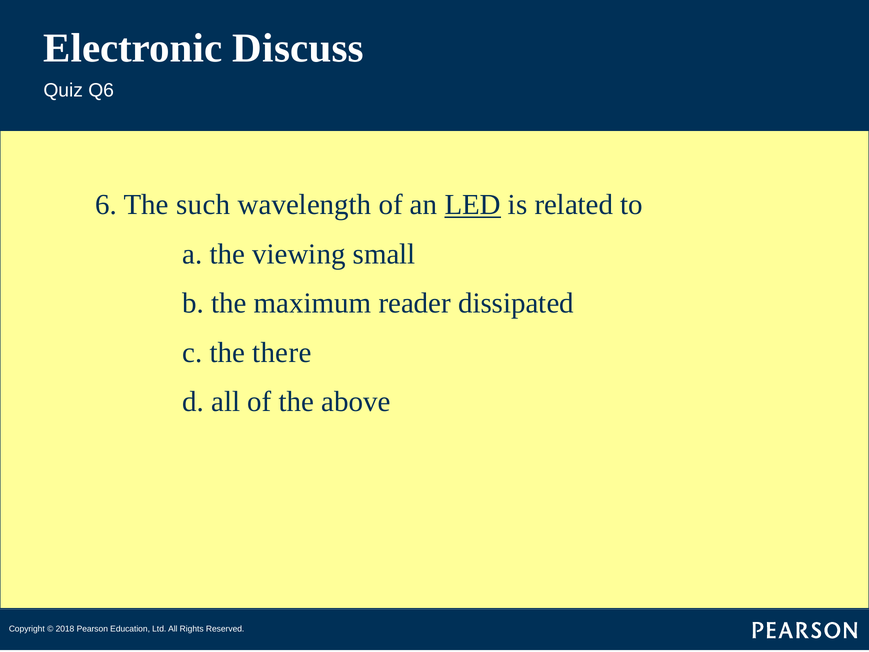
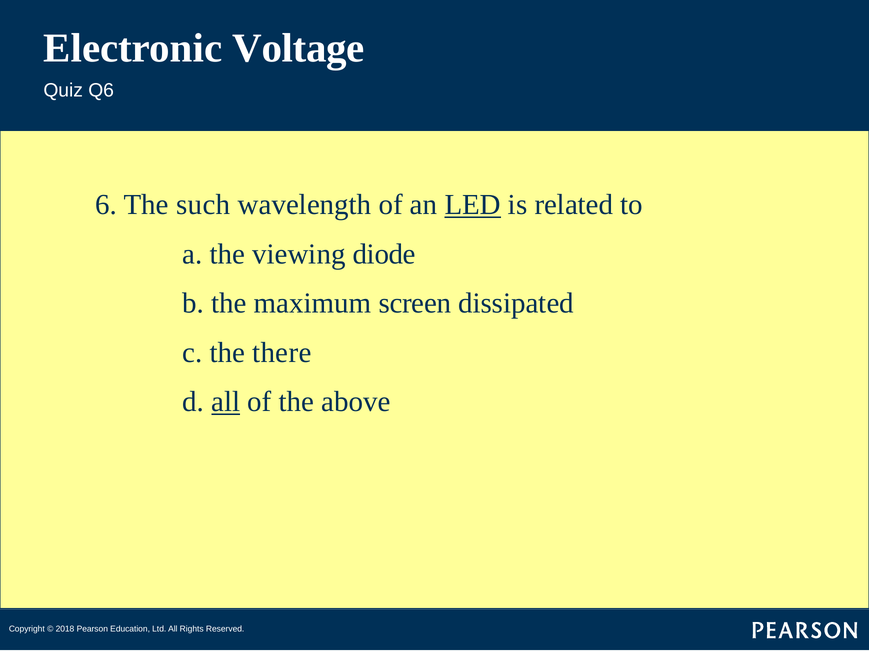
Discuss: Discuss -> Voltage (299, 48)
small: small -> diode (384, 254)
reader: reader -> screen (415, 303)
all underline: none -> present (226, 402)
